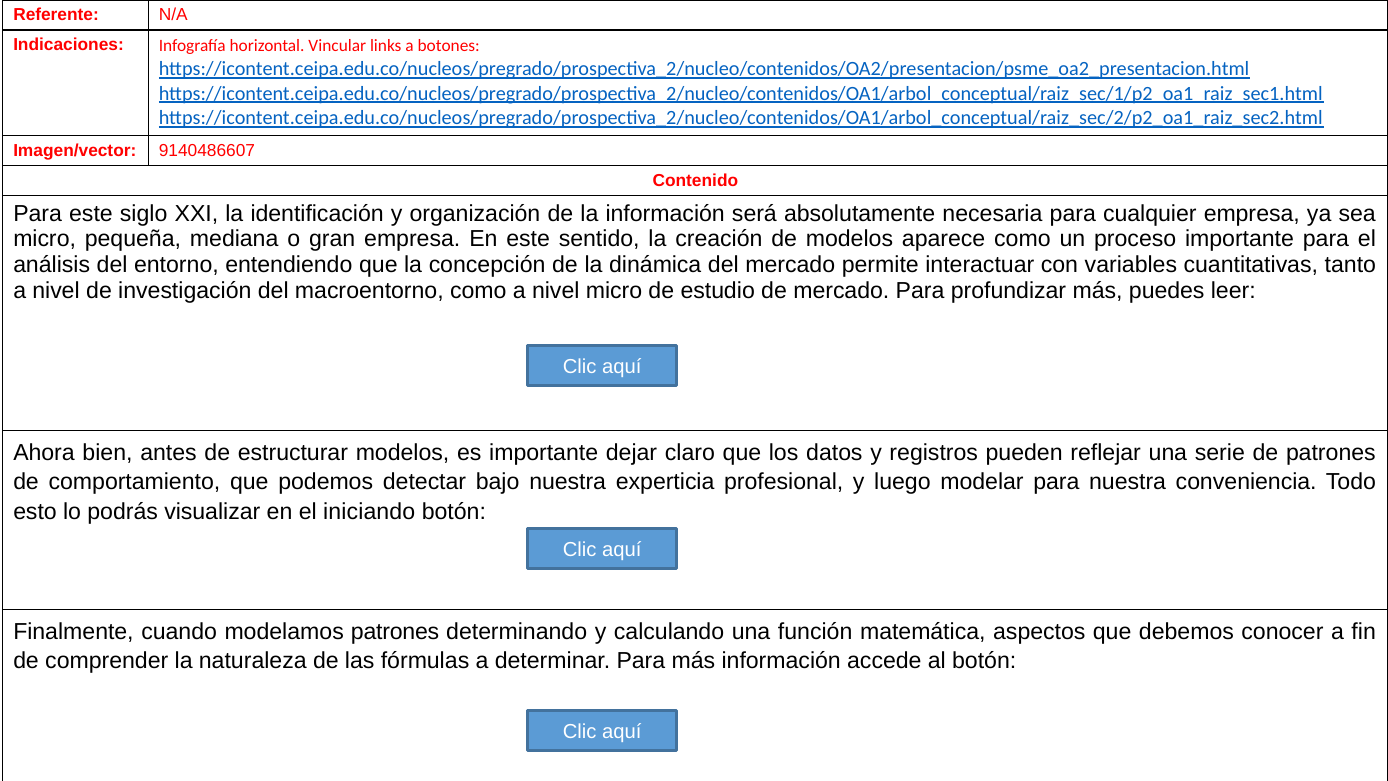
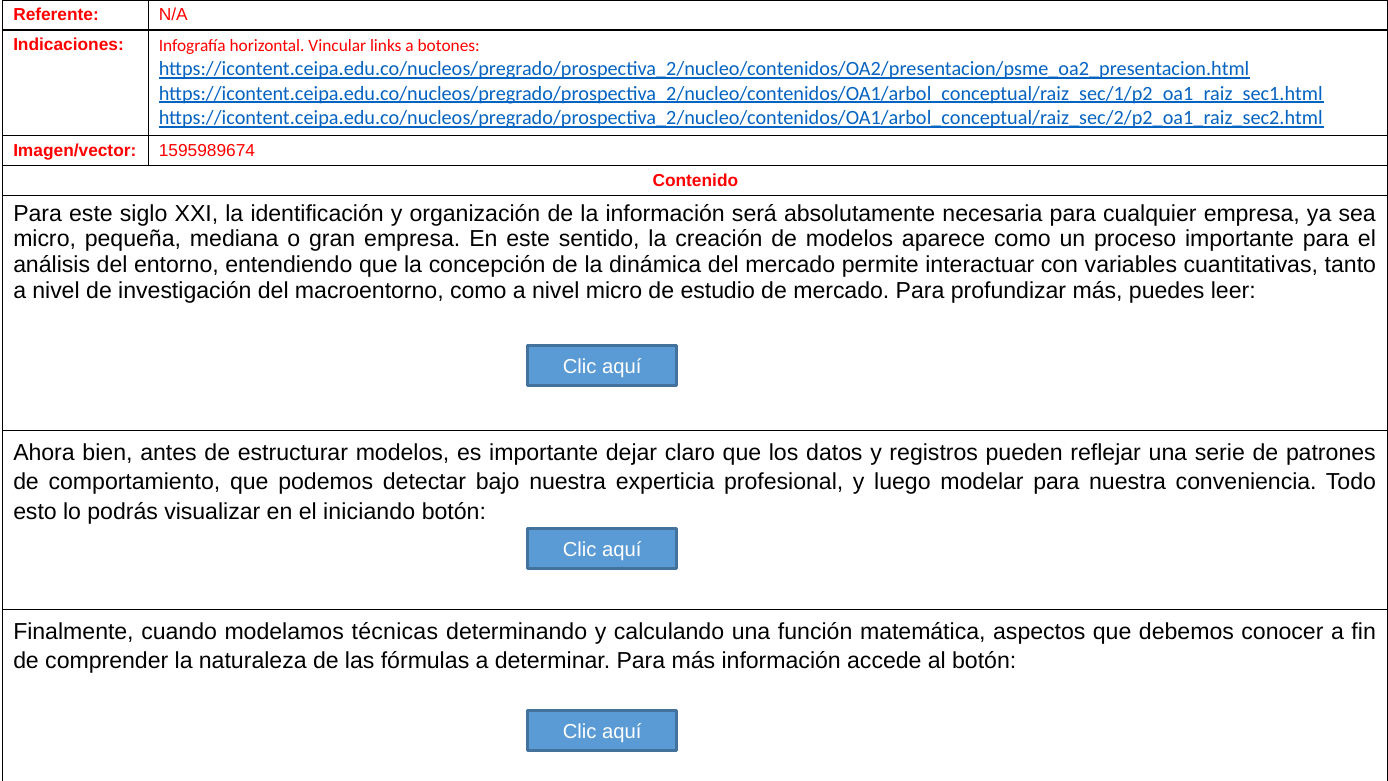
9140486607: 9140486607 -> 1595989674 (207, 151)
modelamos patrones: patrones -> técnicas (395, 632)
